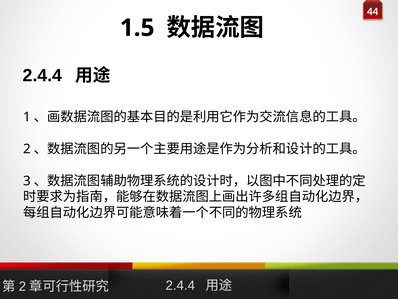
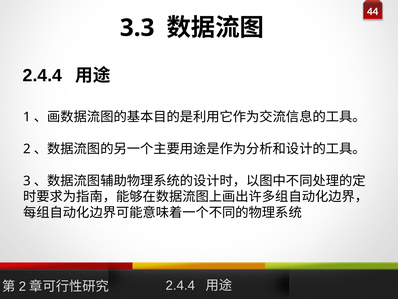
1.5: 1.5 -> 3.3 (137, 28)
